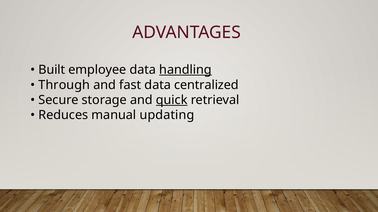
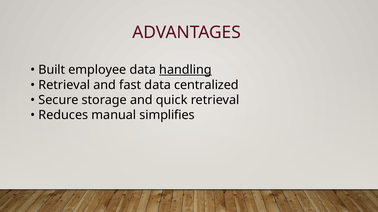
Through: Through -> Retrieval (64, 85)
quick underline: present -> none (172, 100)
updating: updating -> simplifies (167, 115)
